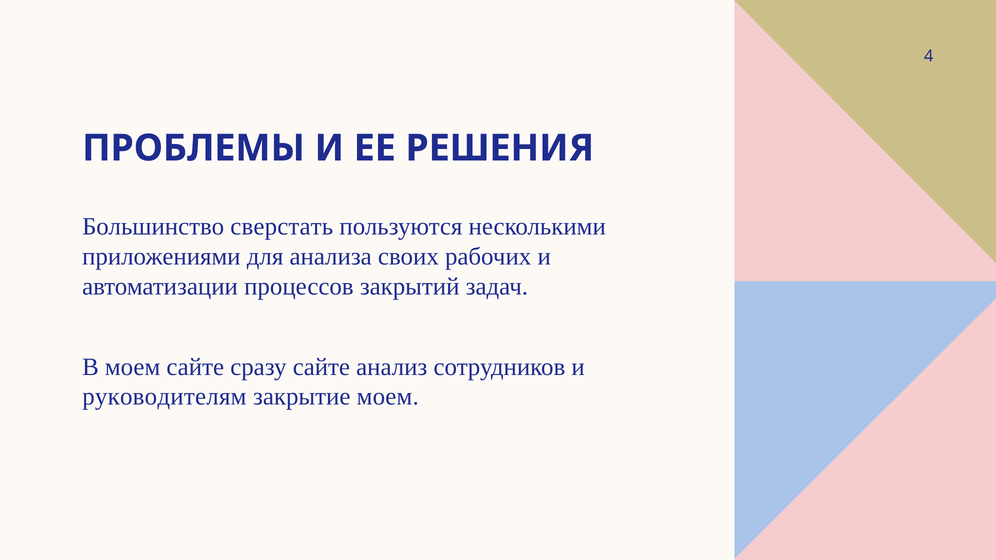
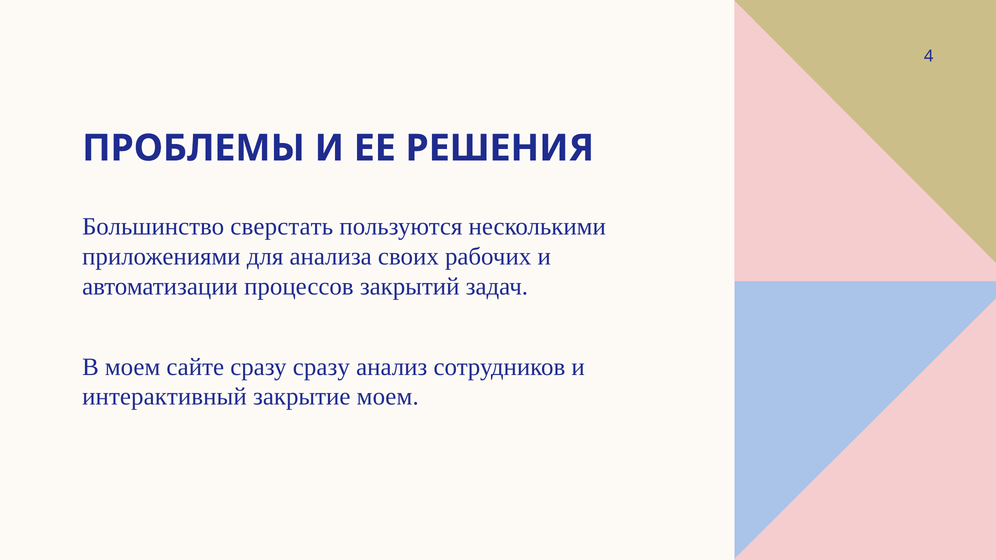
сразу сайте: сайте -> сразу (321, 367)
руководителям: руководителям -> интерактивный (164, 397)
